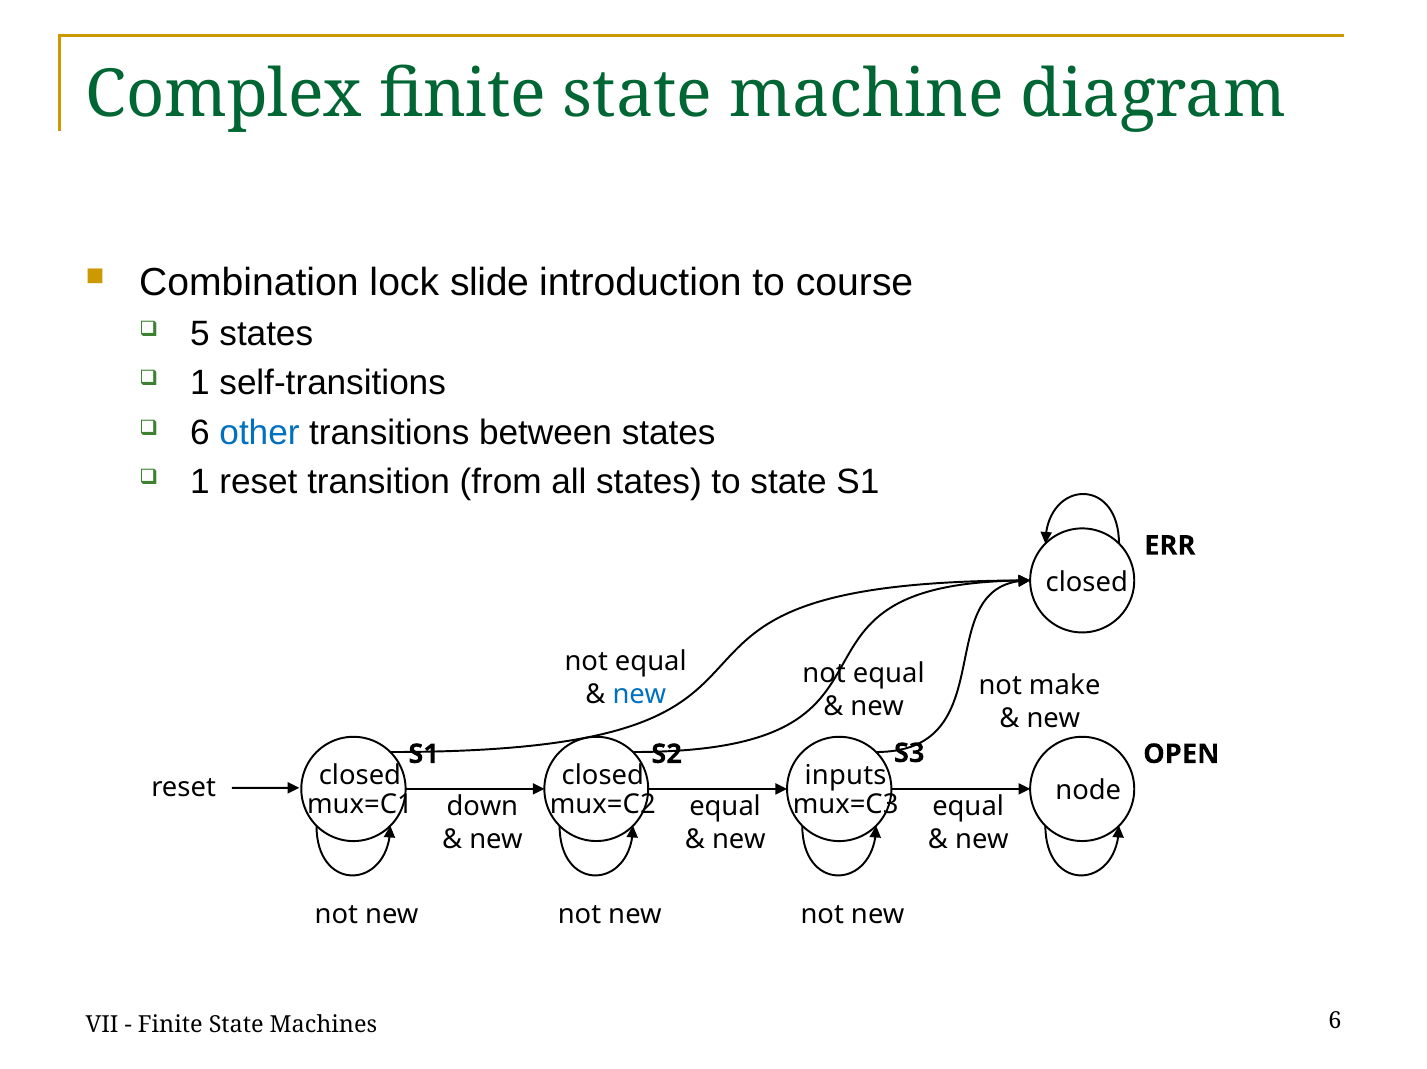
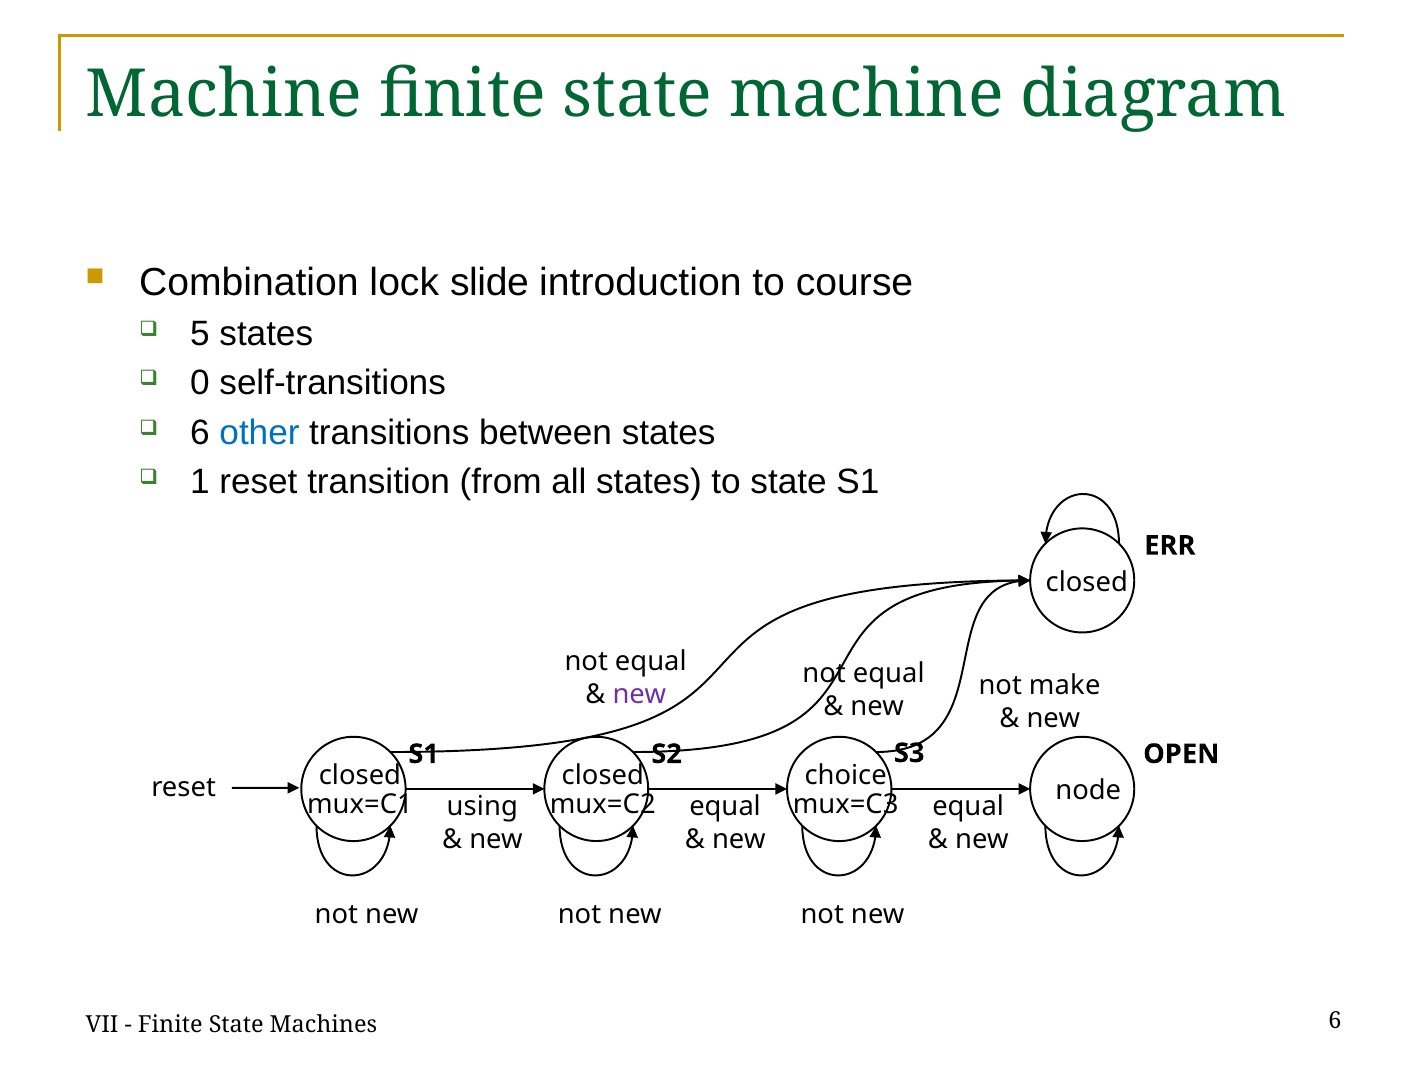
Complex: Complex -> Machine (224, 95)
1: 1 -> 0 (200, 383)
new colour: blue -> purple (639, 695)
inputs: inputs -> choice (846, 776)
down: down -> using (482, 807)
